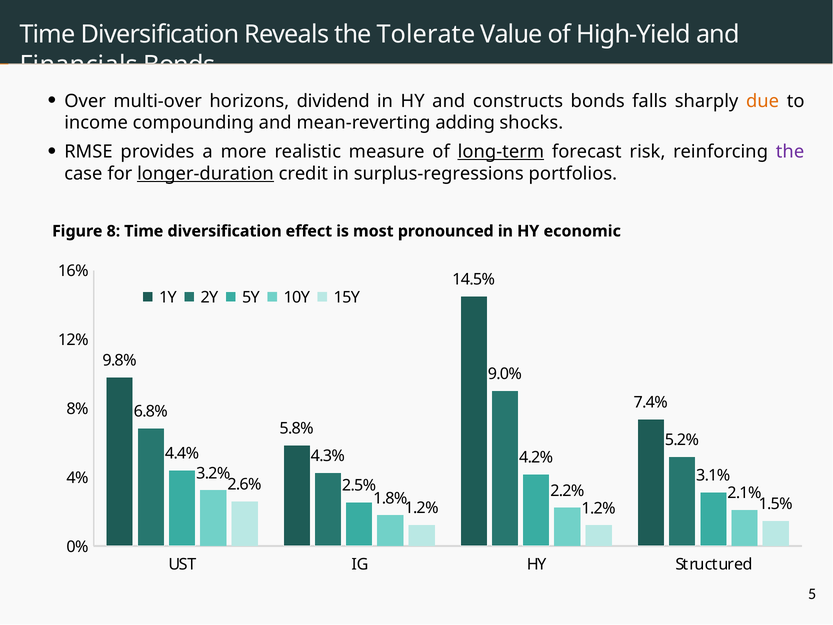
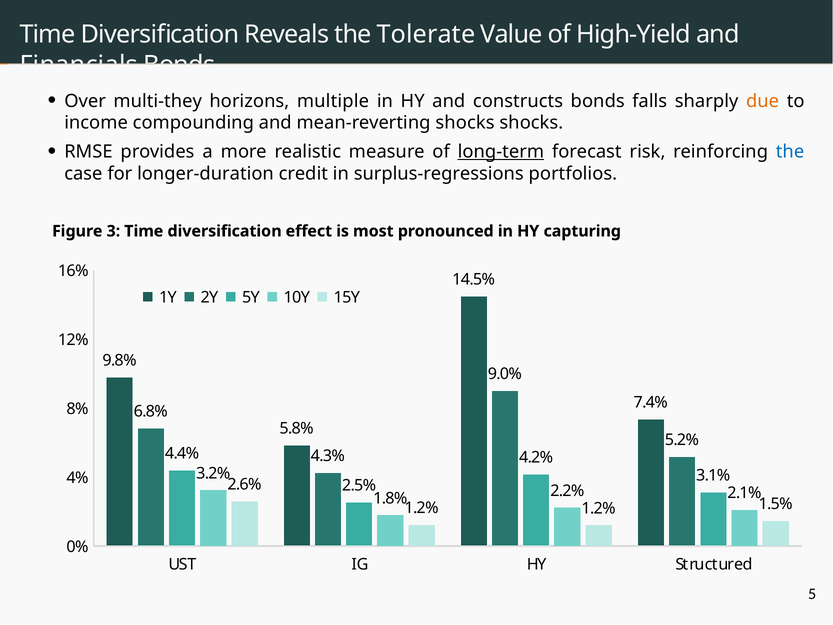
multi-over: multi-over -> multi-they (158, 101)
dividend: dividend -> multiple (333, 101)
mean-reverting adding: adding -> shocks (465, 123)
the colour: purple -> blue (790, 152)
longer-duration underline: present -> none (205, 174)
8: 8 -> 3 (113, 231)
economic: economic -> capturing (582, 231)
